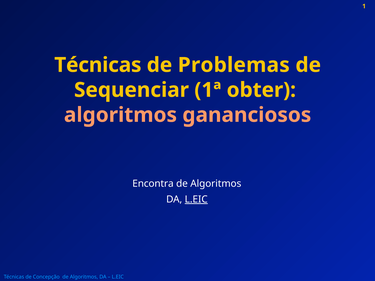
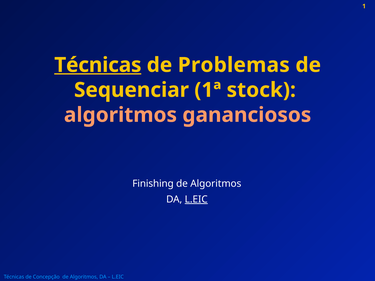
Técnicas underline: none -> present (98, 65)
obter: obter -> stock (261, 90)
Encontra: Encontra -> Finishing (153, 184)
